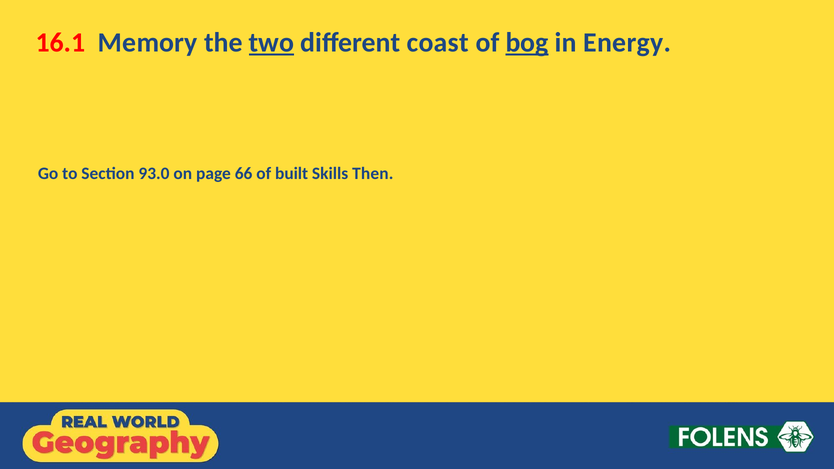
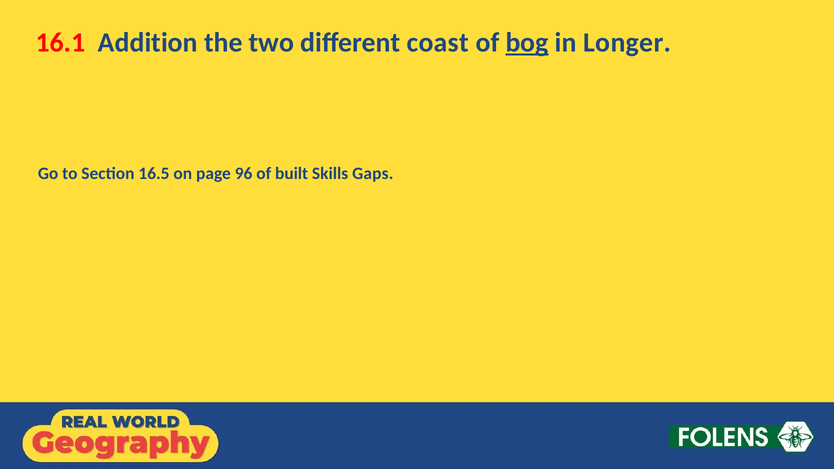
Memory: Memory -> Addition (148, 43)
two underline: present -> none (271, 43)
Energy: Energy -> Longer (627, 43)
93.0: 93.0 -> 16.5 (154, 174)
66: 66 -> 96 (244, 174)
Then: Then -> Gaps (373, 174)
